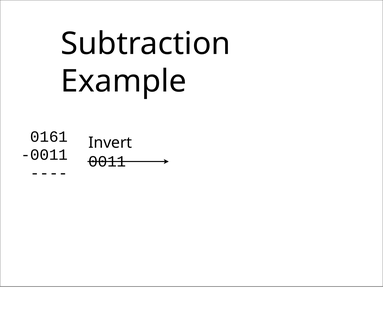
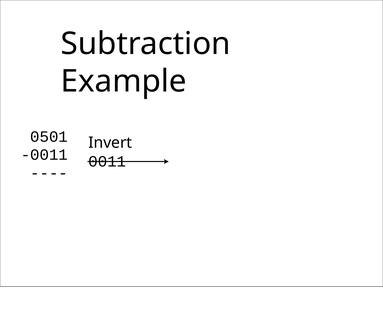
0161: 0161 -> 0501 (49, 137)
